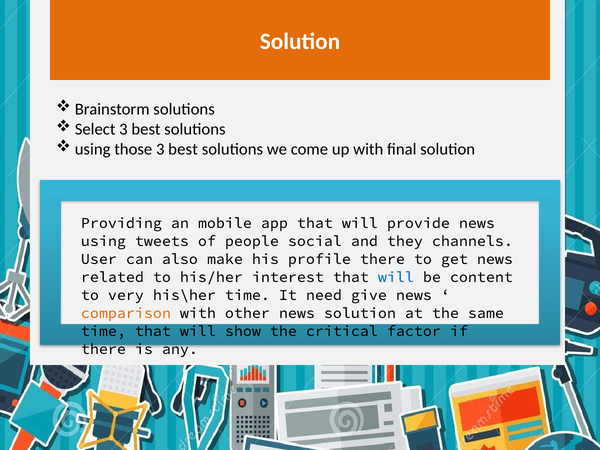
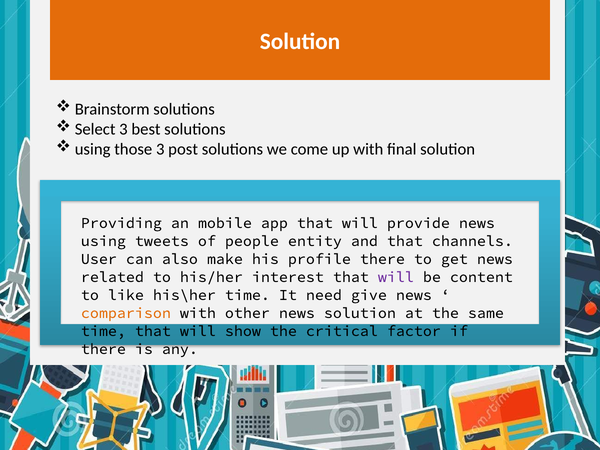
those 3 best: best -> post (183, 149)
social: social -> entity (315, 241)
and they: they -> that (405, 241)
will colour: blue -> purple (396, 277)
very: very -> like (126, 295)
